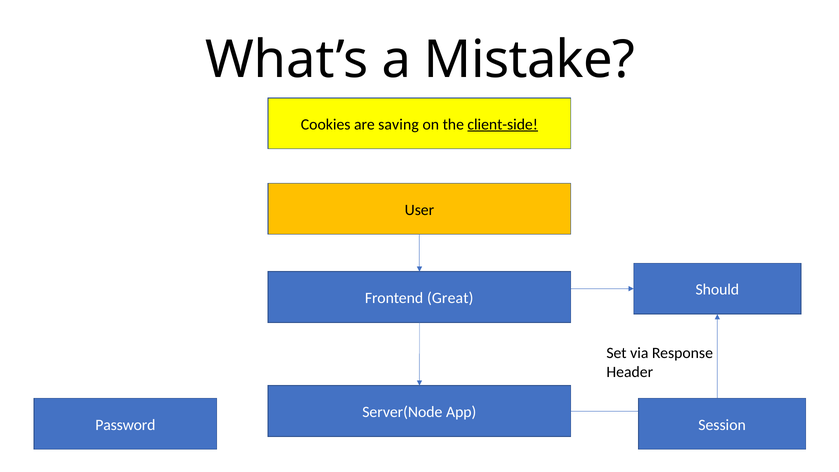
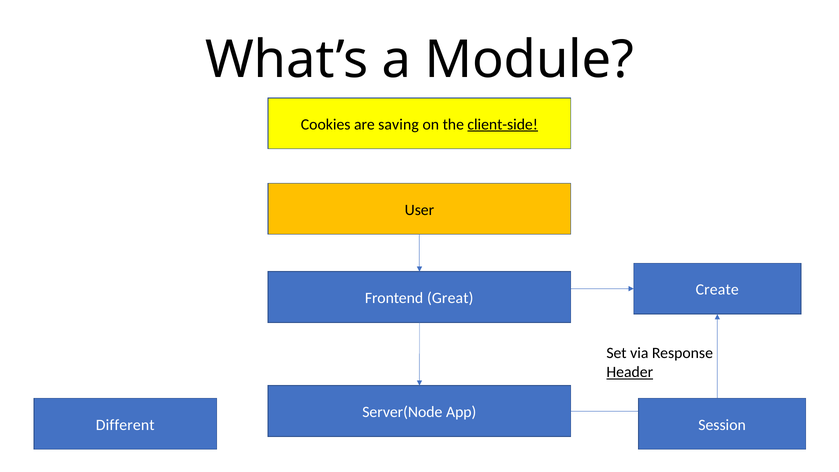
Mistake: Mistake -> Module (529, 60)
Should: Should -> Create (717, 290)
Header underline: none -> present (630, 372)
Password: Password -> Different (125, 425)
